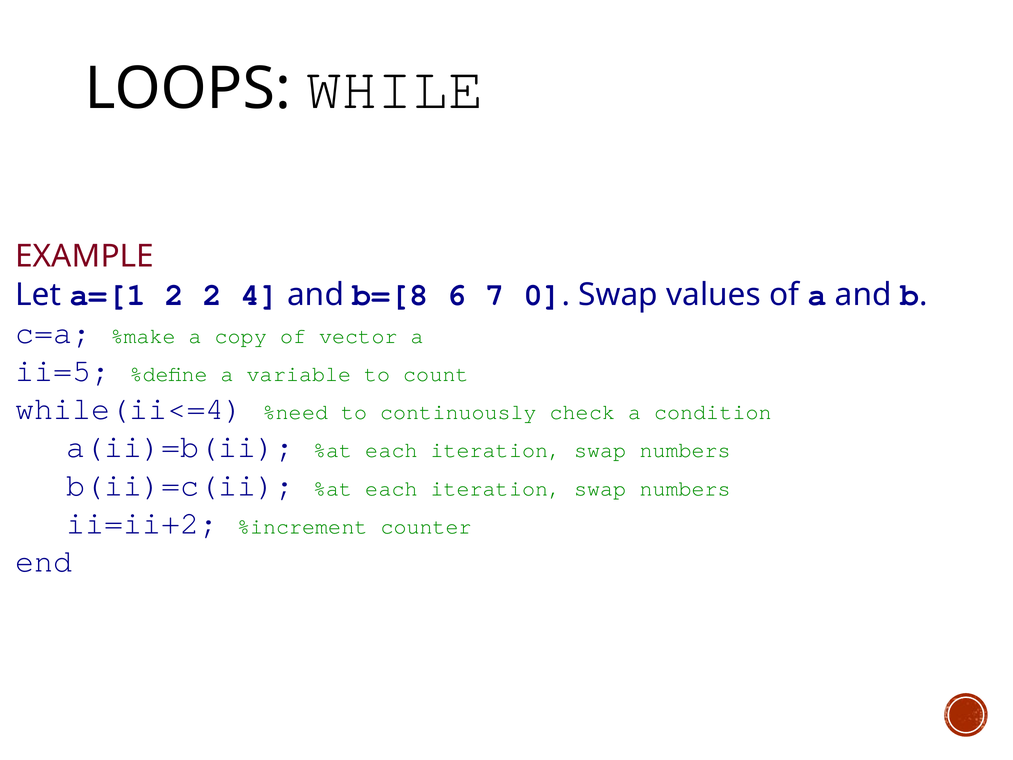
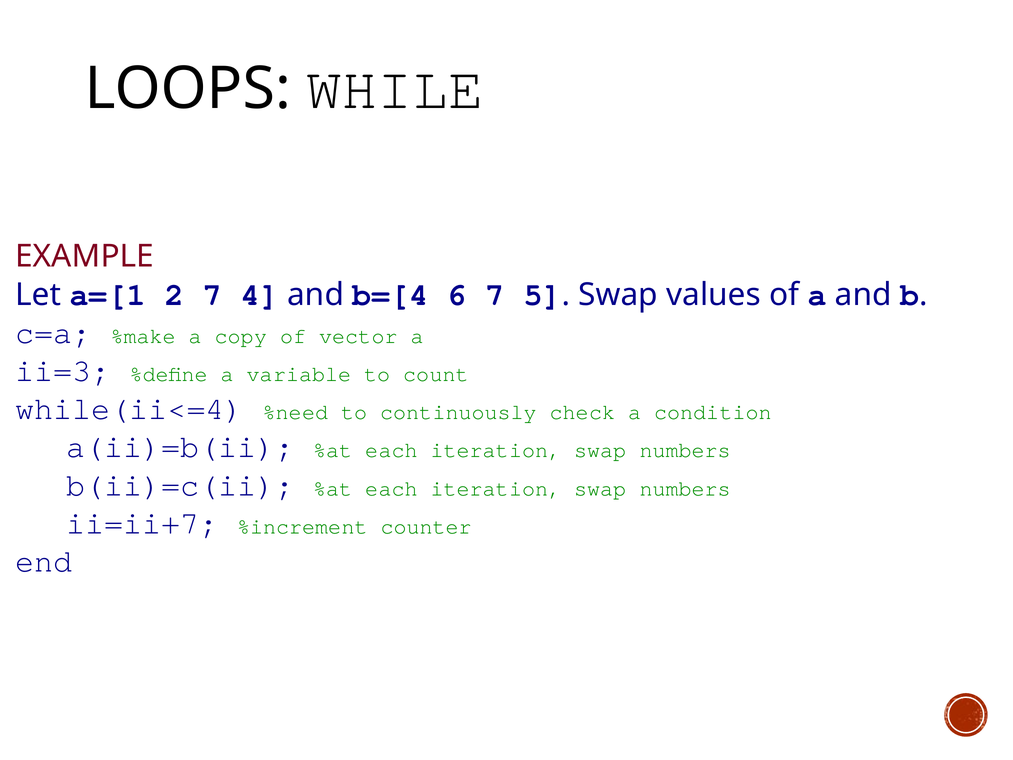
2 2: 2 -> 7 (212, 295)
b=[8: b=[8 -> b=[4 (390, 295)
0: 0 -> 5 (542, 295)
ii=5: ii=5 -> ii=3 (63, 371)
ii=ii+2: ii=ii+2 -> ii=ii+7 (142, 523)
